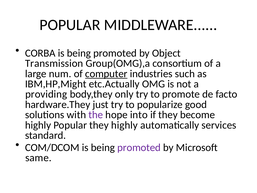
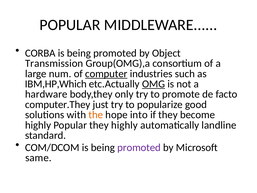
IBM,HP,Might: IBM,HP,Might -> IBM,HP,Which (56, 84)
OMG underline: none -> present (154, 84)
providing: providing -> hardware (46, 94)
hardware.They: hardware.They -> computer.They (58, 104)
the colour: purple -> orange (96, 115)
services: services -> landline (219, 125)
